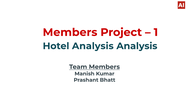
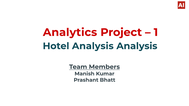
Members: Members -> Analytics (70, 32)
